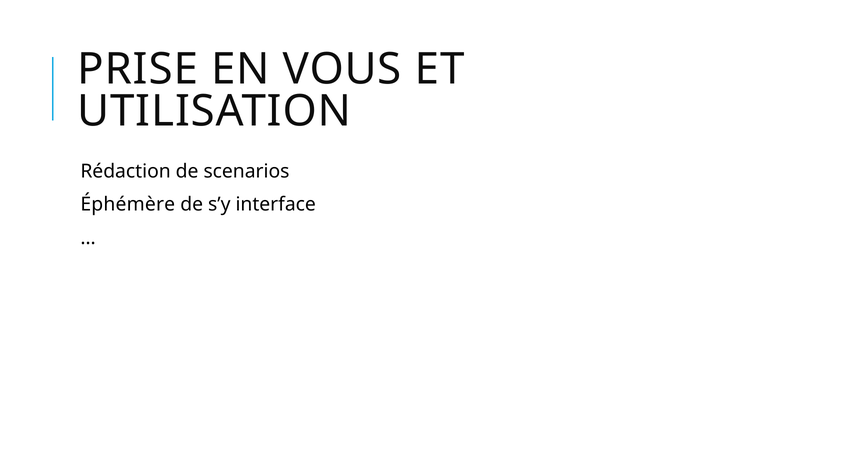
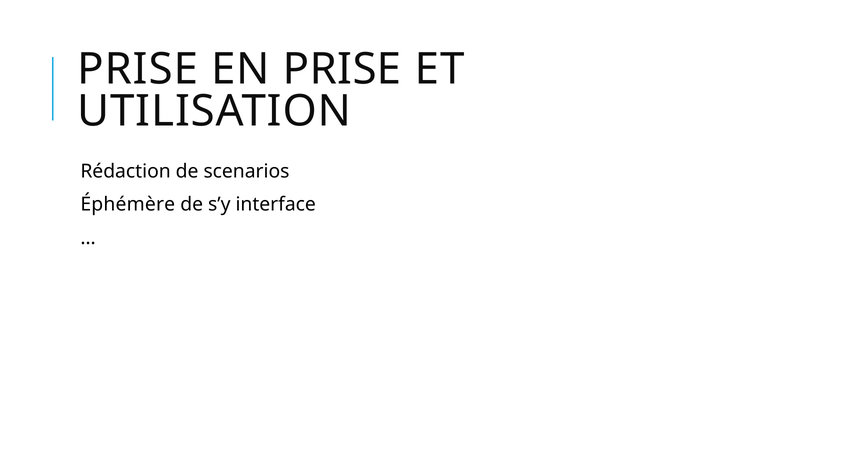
EN VOUS: VOUS -> PRISE (342, 69)
